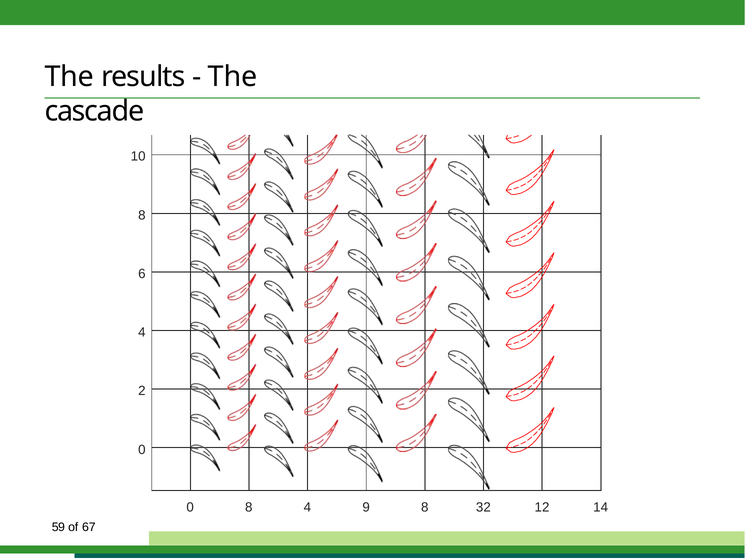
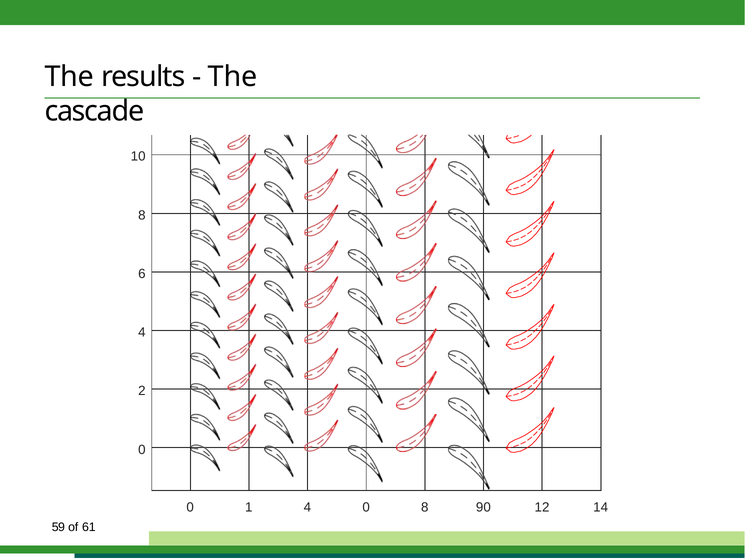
0 8: 8 -> 1 (249, 508)
4 9: 9 -> 0 (366, 508)
32: 32 -> 90 (483, 508)
67: 67 -> 61 (89, 527)
